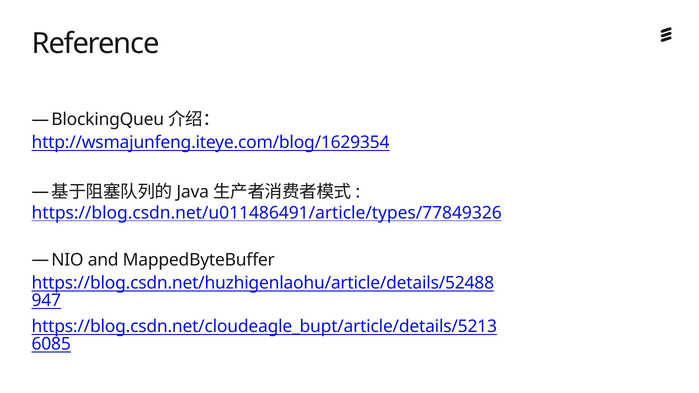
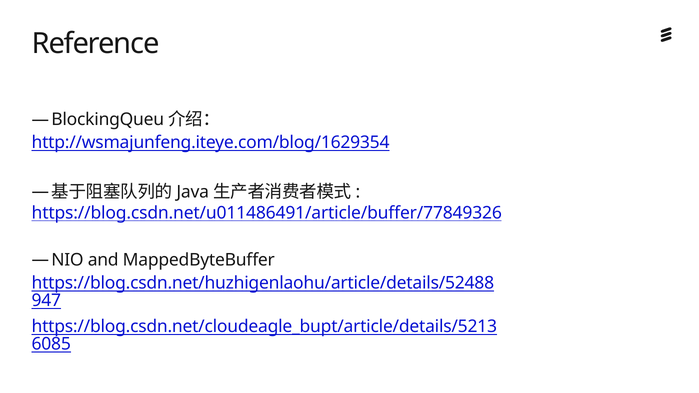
https://blog.csdn.net/u011486491/article/types/77849326: https://blog.csdn.net/u011486491/article/types/77849326 -> https://blog.csdn.net/u011486491/article/buffer/77849326 (267, 213)
